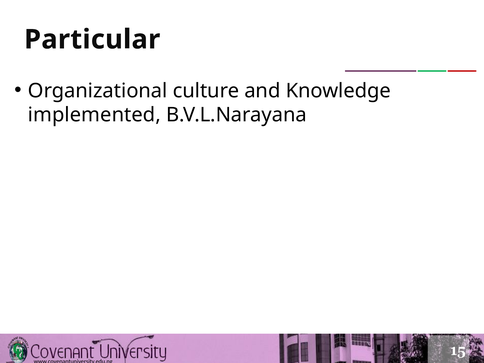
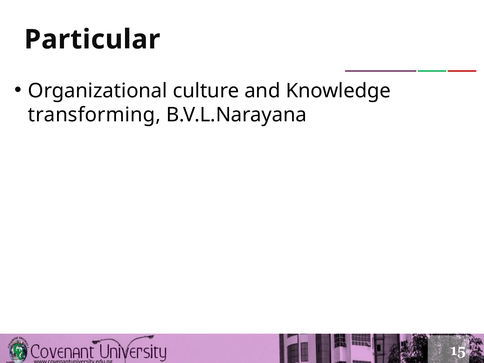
implemented: implemented -> transforming (94, 115)
